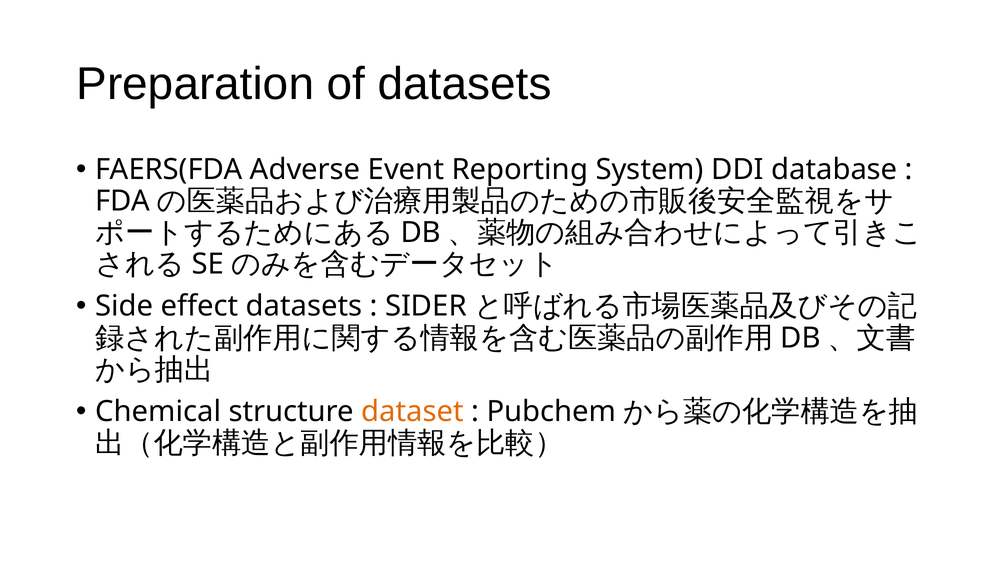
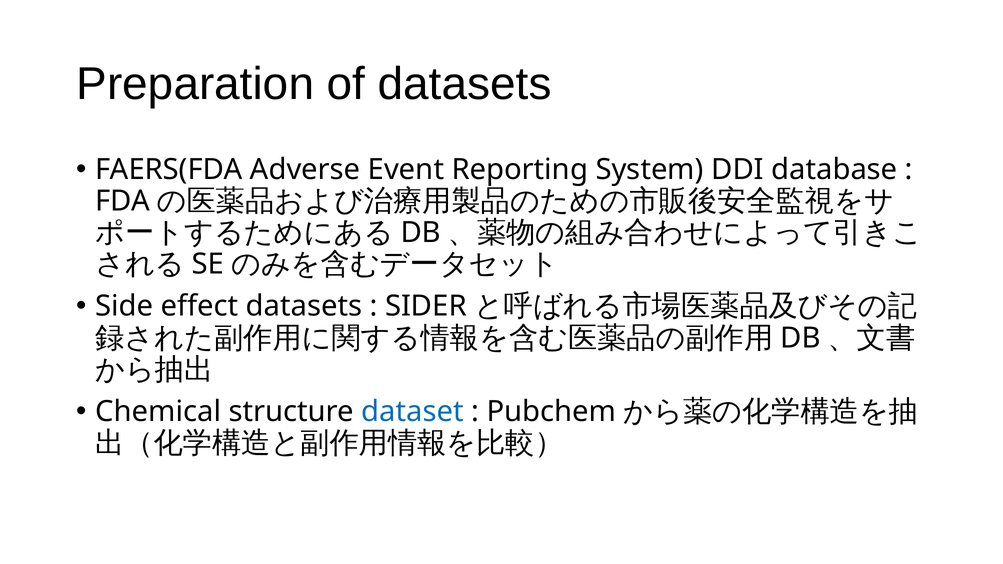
dataset colour: orange -> blue (413, 412)
